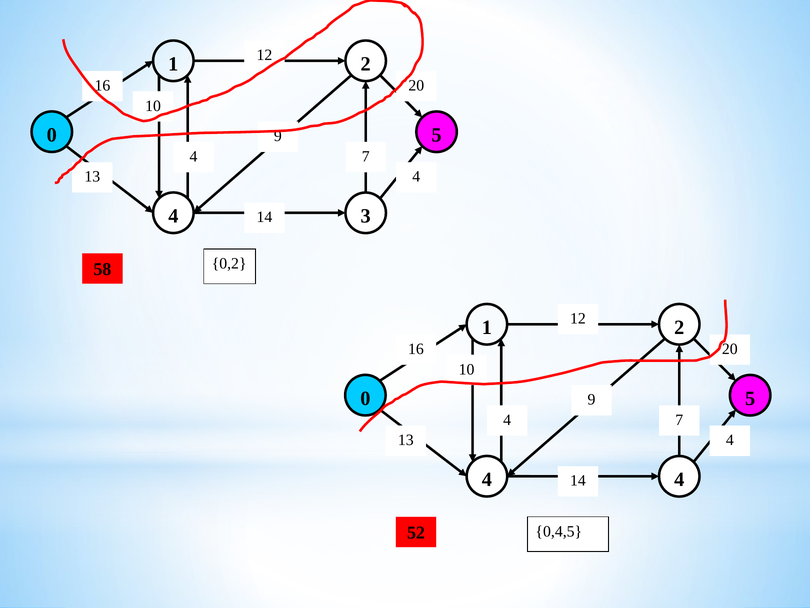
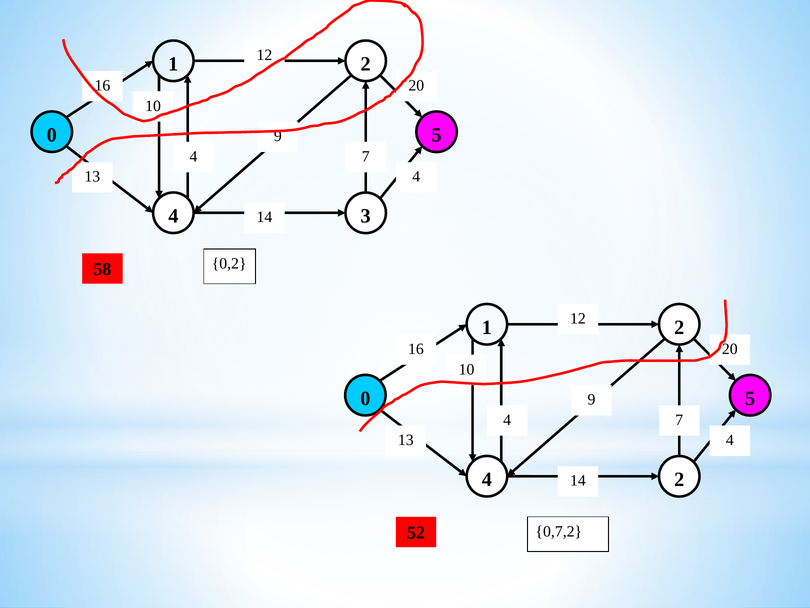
4 4: 4 -> 2 (679, 479)
0,4,5: 0,4,5 -> 0,7,2 (559, 531)
